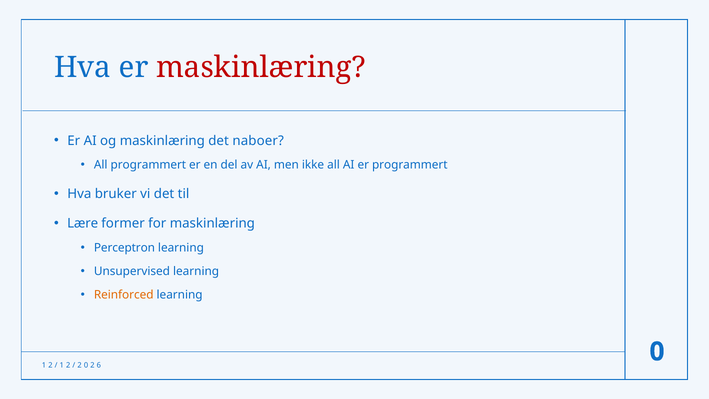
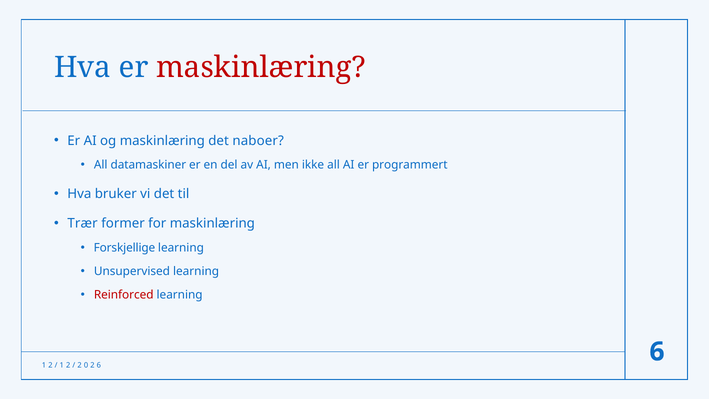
All programmert: programmert -> datamaskiner (148, 165)
Lære: Lære -> Trær (83, 223)
Perceptron: Perceptron -> Forskjellige (124, 248)
Reinforced colour: orange -> red (124, 295)
0: 0 -> 6 (657, 352)
